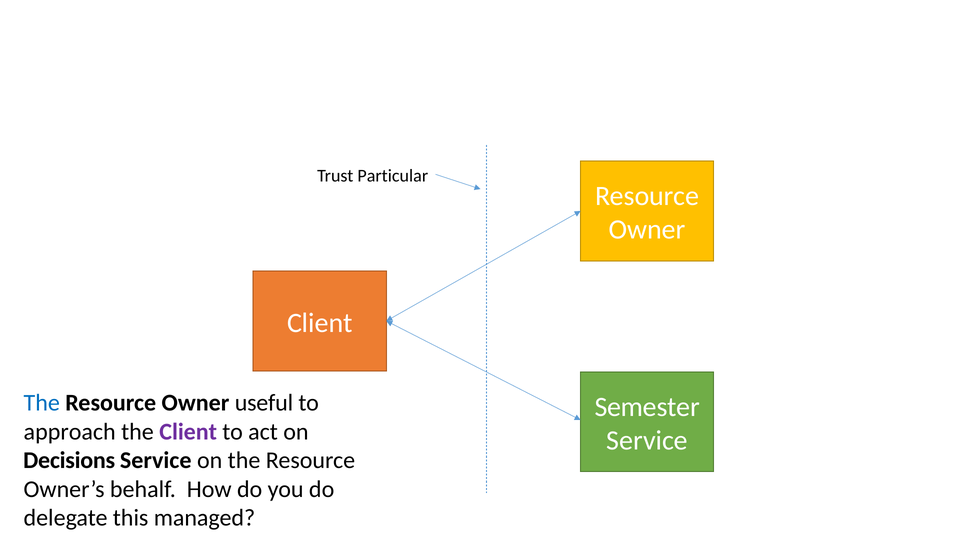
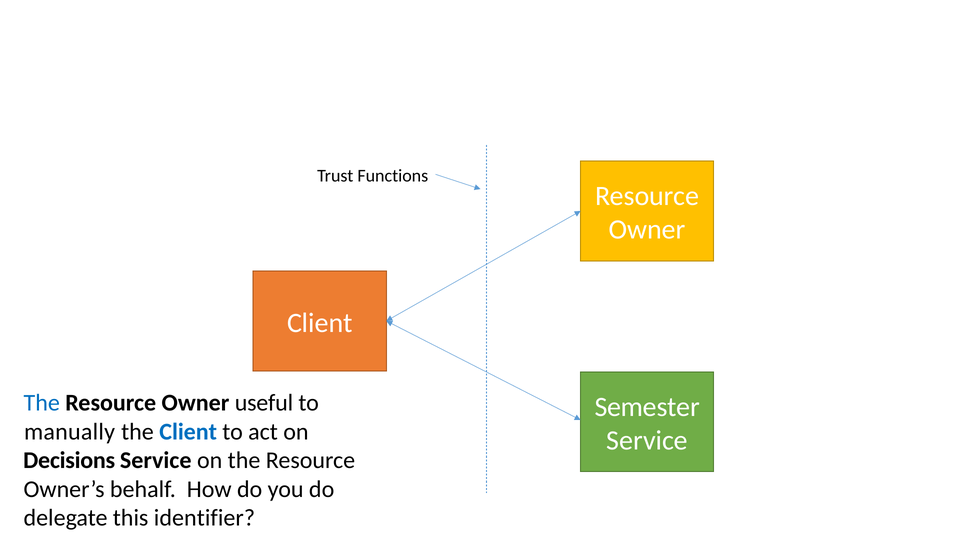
Particular: Particular -> Functions (393, 176)
approach: approach -> manually (70, 432)
Client colour: purple -> blue (188, 432)
managed: managed -> identifier (204, 519)
